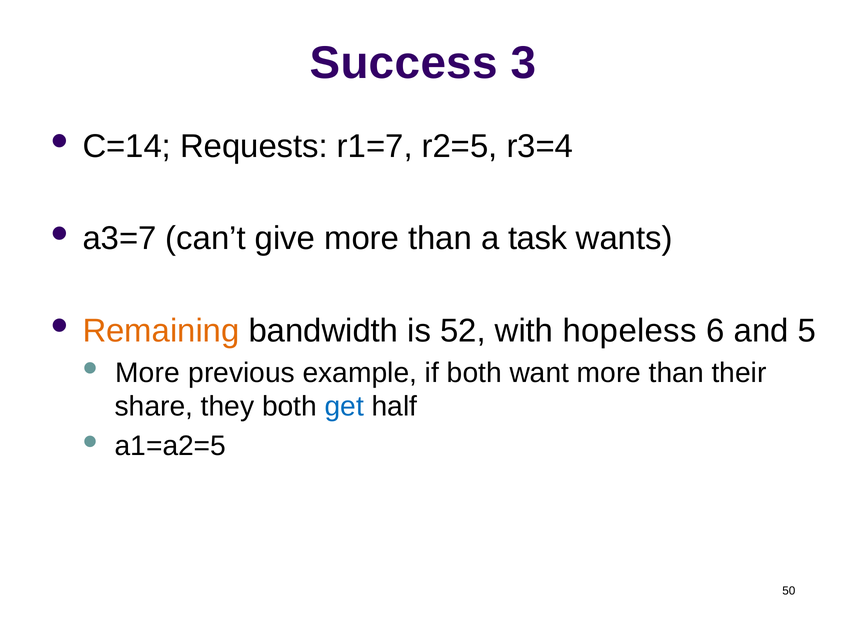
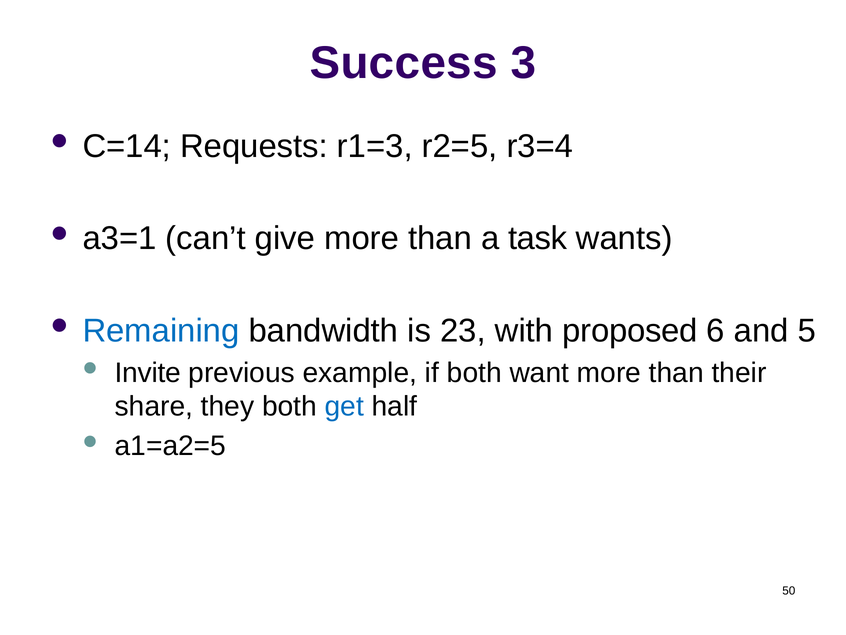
r1=7: r1=7 -> r1=3 (375, 146)
a3=7: a3=7 -> a3=1 (120, 238)
Remaining colour: orange -> blue (161, 331)
52: 52 -> 23 (463, 331)
hopeless: hopeless -> proposed (630, 331)
More: More -> Invite (148, 372)
